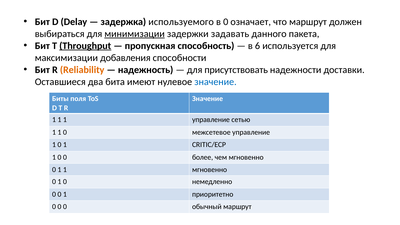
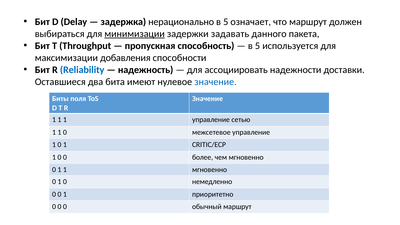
используемого: используемого -> нерационально (181, 22)
0: 0 -> 5 (226, 22)
Throughput underline: present -> none (85, 46)
6: 6 -> 5 (258, 46)
Reliability colour: orange -> blue (82, 70)
присутствовать: присутствовать -> ассоциировать (236, 70)
